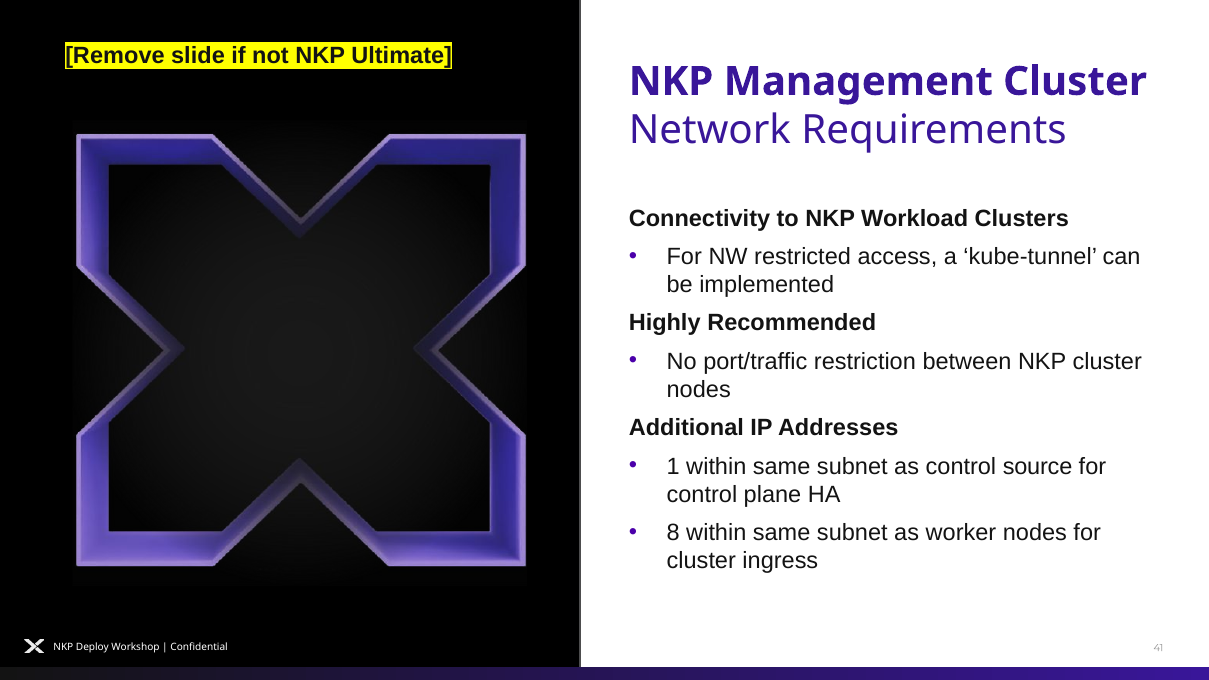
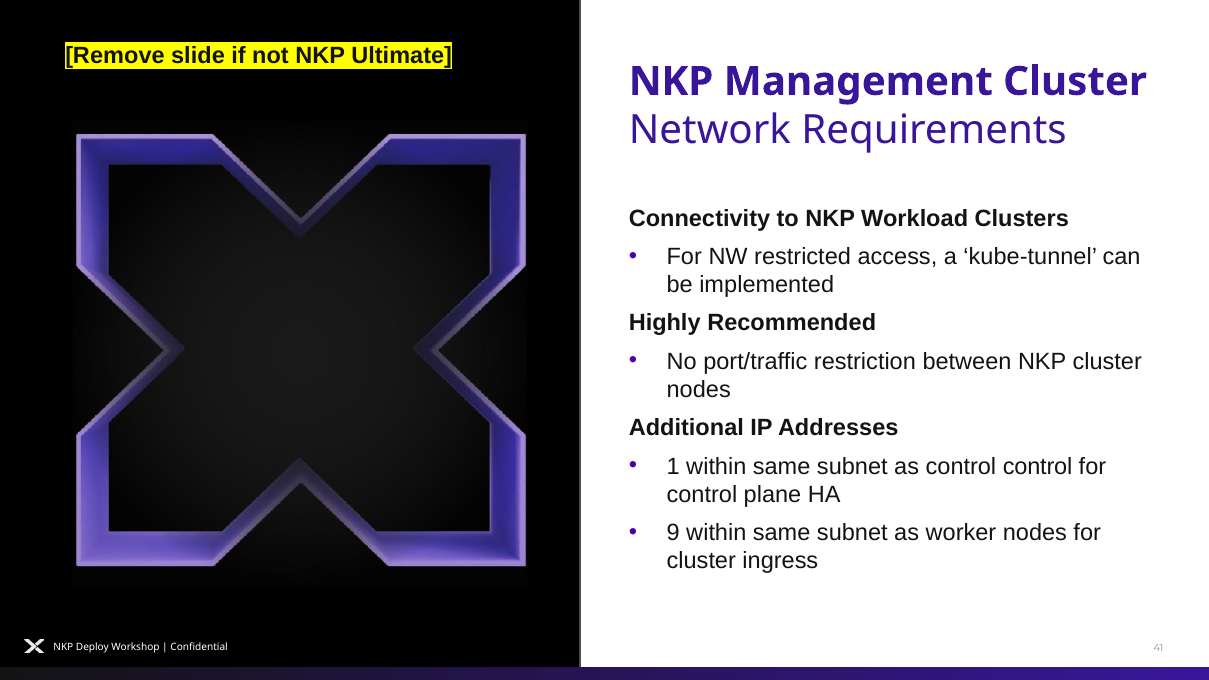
control source: source -> control (1038, 466)
8: 8 -> 9 (673, 533)
